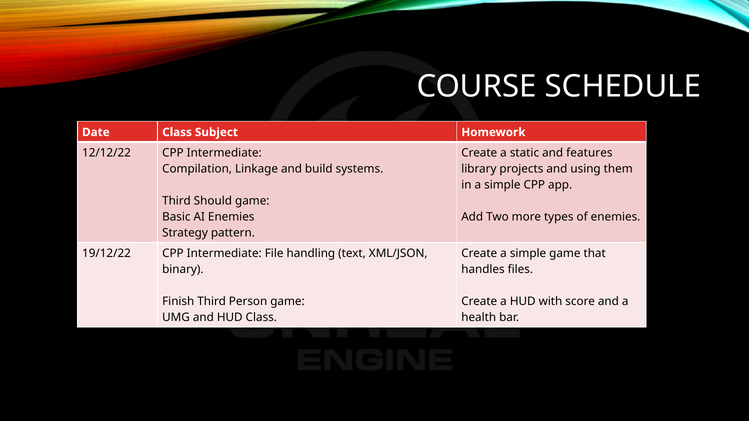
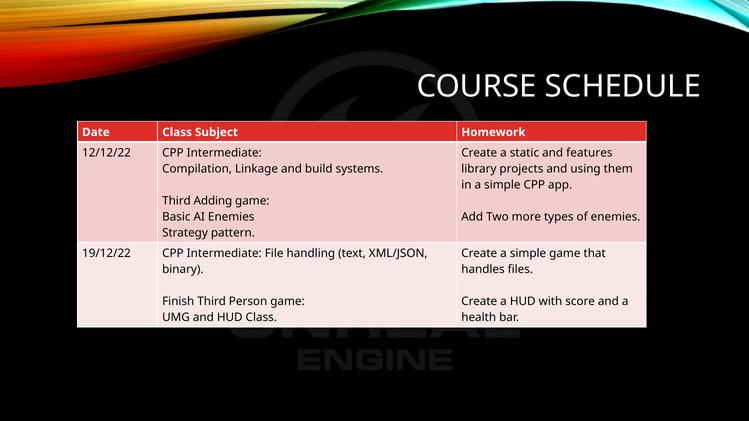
Should: Should -> Adding (213, 201)
